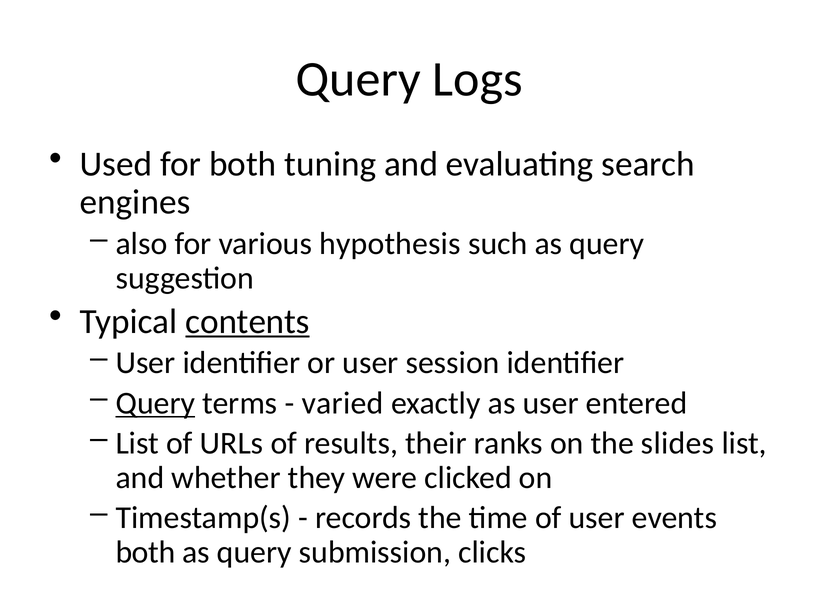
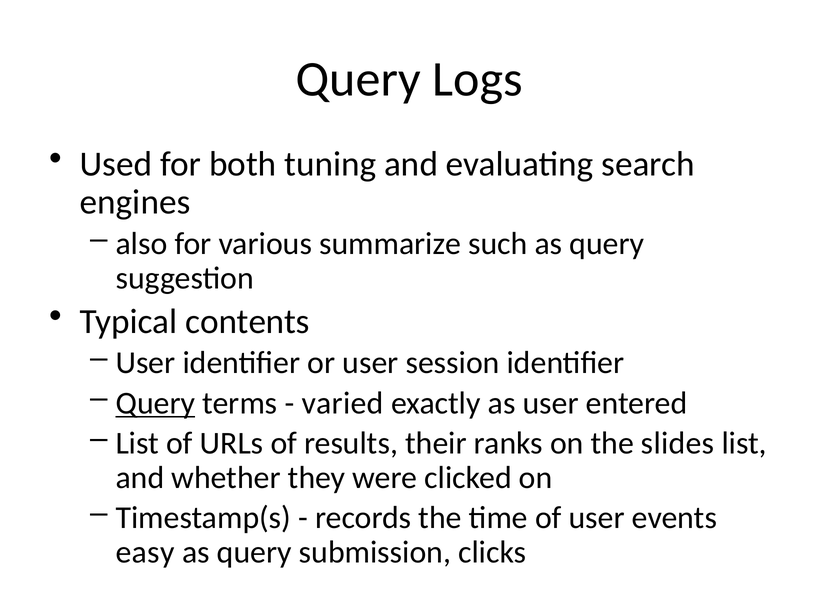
hypothesis: hypothesis -> summarize (390, 244)
contents underline: present -> none (248, 322)
both: both -> easy (145, 552)
